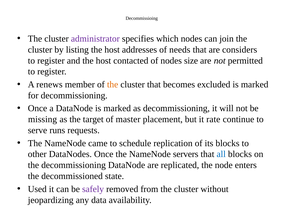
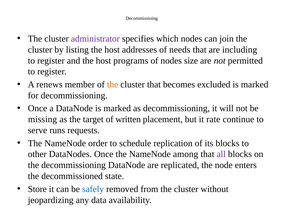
considers: considers -> including (240, 49)
contacted: contacted -> programs (131, 60)
master: master -> written (128, 119)
came: came -> order (98, 143)
servers: servers -> among (186, 154)
all colour: blue -> purple (221, 154)
Used: Used -> Store (37, 189)
safely colour: purple -> blue (93, 189)
